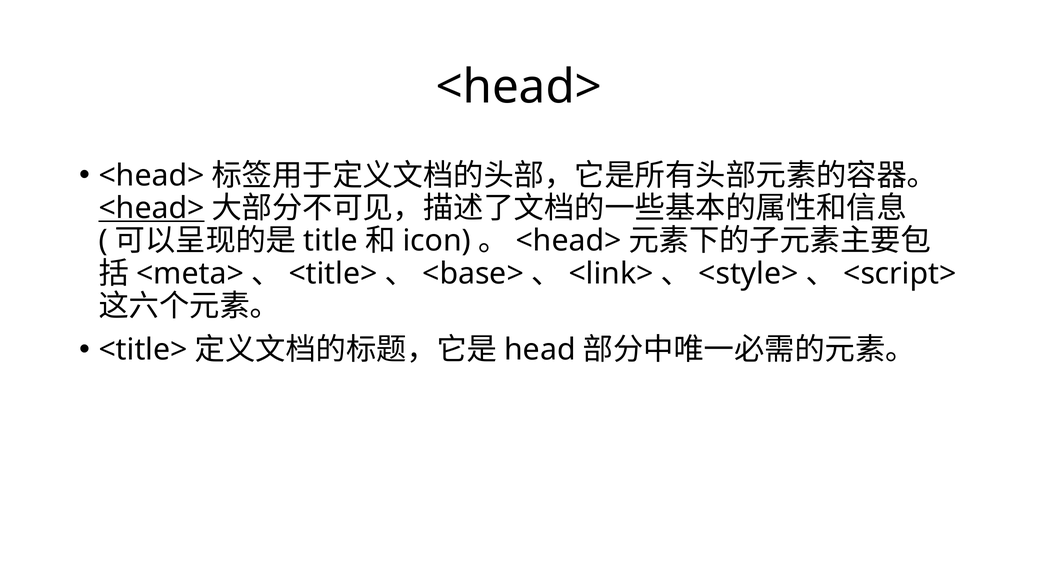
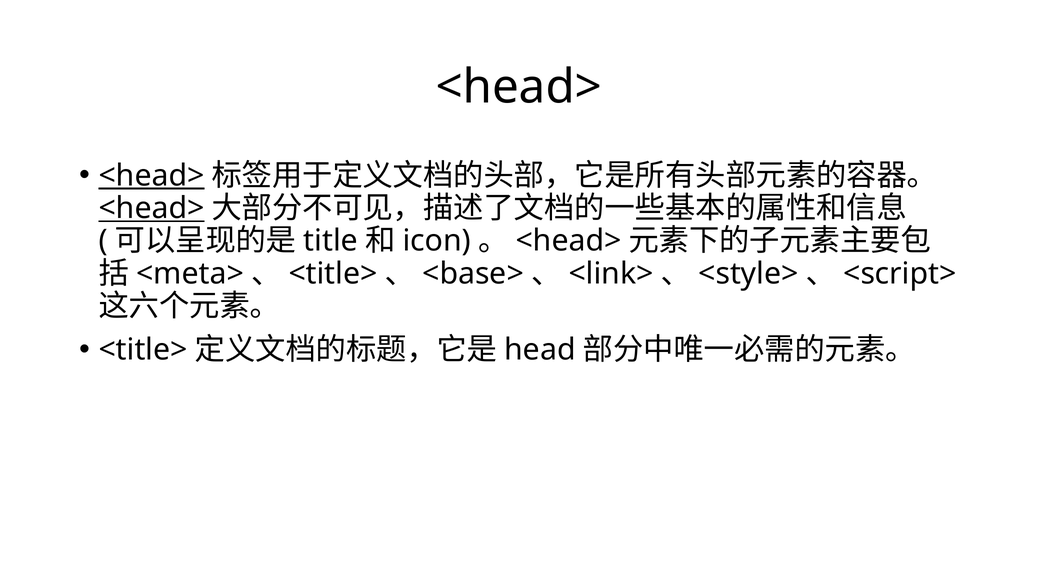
<head> underline: none -> present (152, 175)
